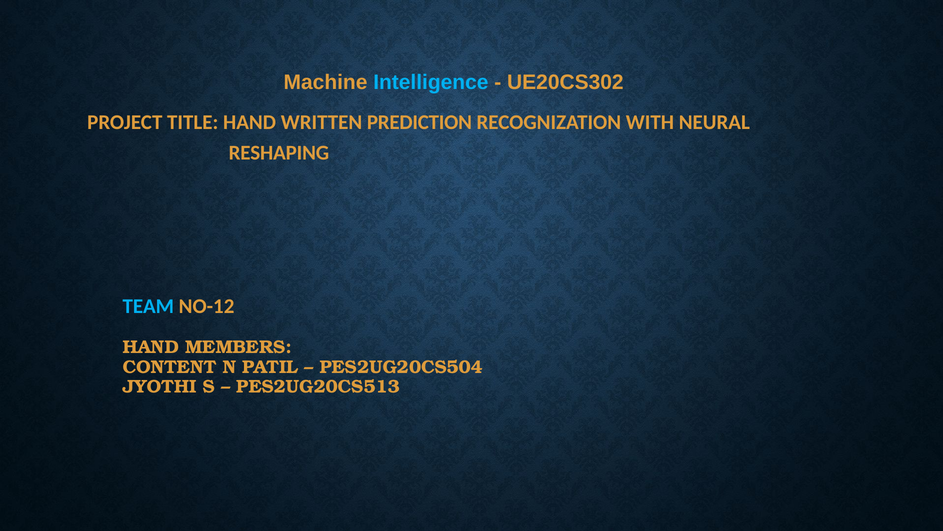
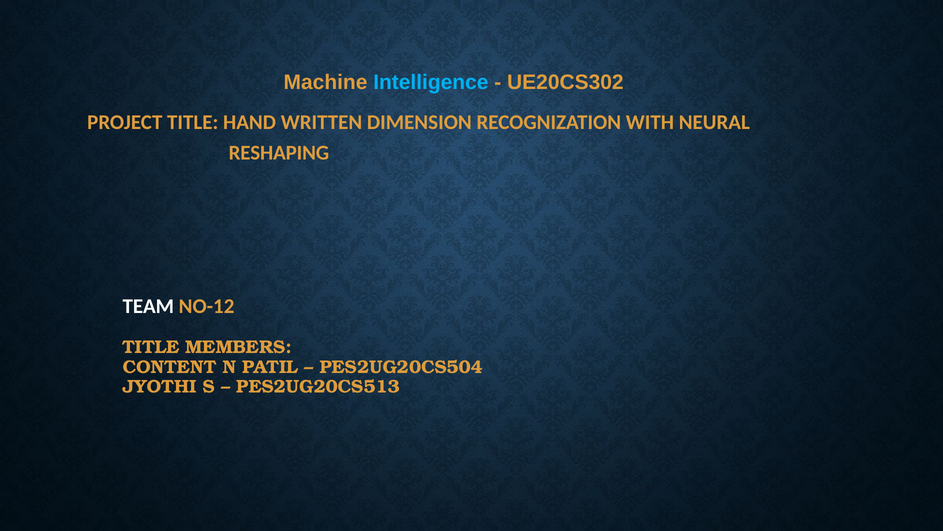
PREDICTION: PREDICTION -> DIMENSION (419, 122)
TEAM colour: light blue -> white (148, 306)
HAND: HAND -> TITLE (151, 347)
